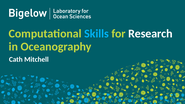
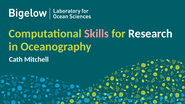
Skills colour: light blue -> pink (97, 34)
